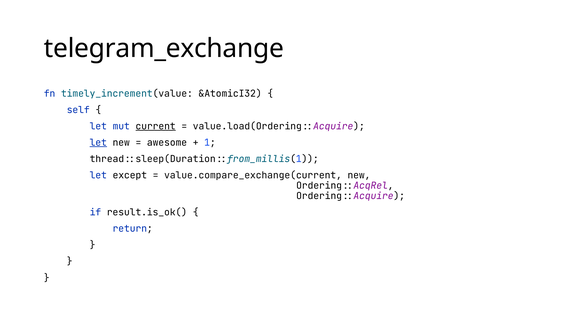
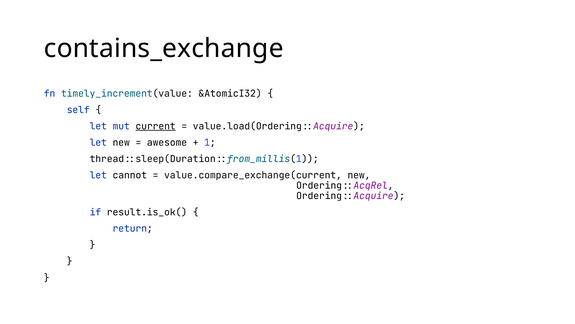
telegram_exchange: telegram_exchange -> contains_exchange (164, 48)
let underline: present -> none (98, 142)
except: except -> cannot (130, 175)
